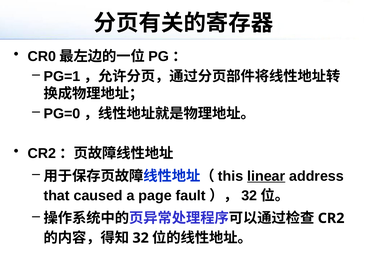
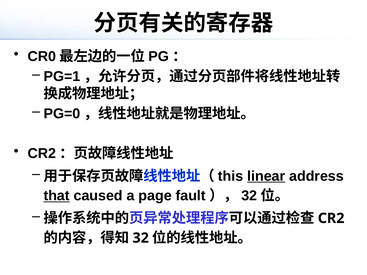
that underline: none -> present (57, 196)
